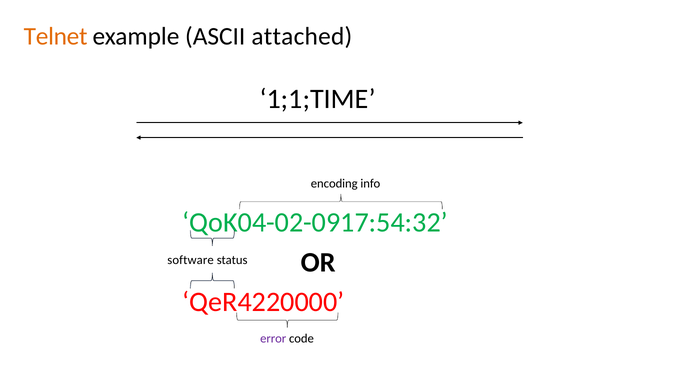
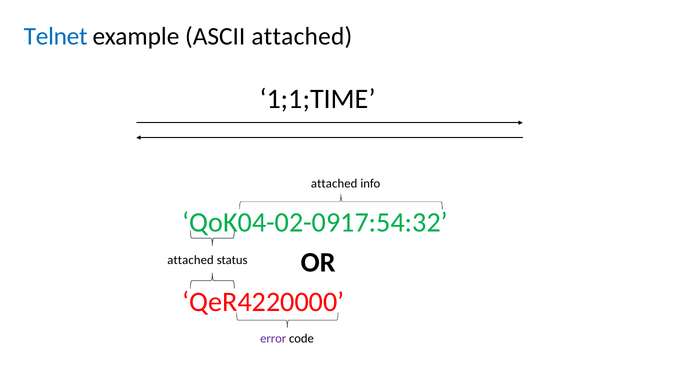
Telnet colour: orange -> blue (56, 36)
encoding: encoding -> attached (334, 184)
software: software -> attached (191, 260)
